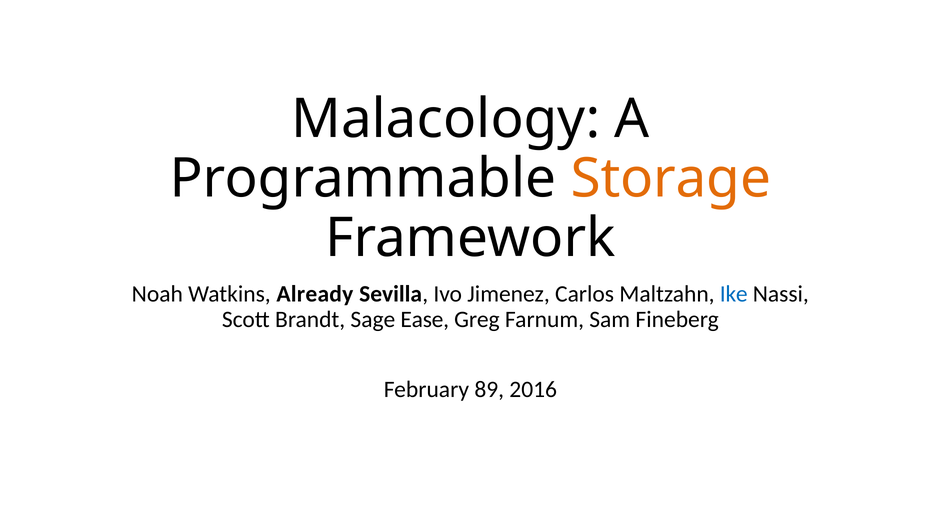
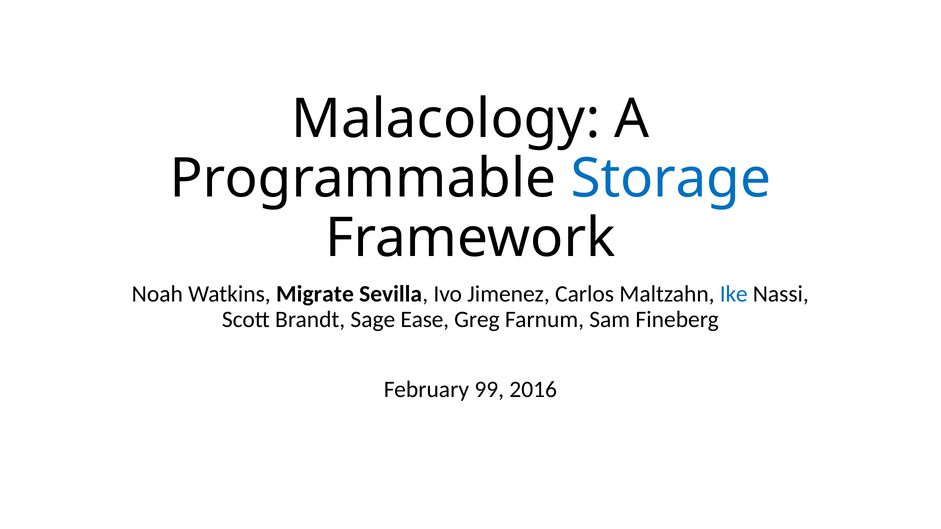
Storage colour: orange -> blue (671, 179)
Already: Already -> Migrate (315, 294)
89: 89 -> 99 (489, 390)
